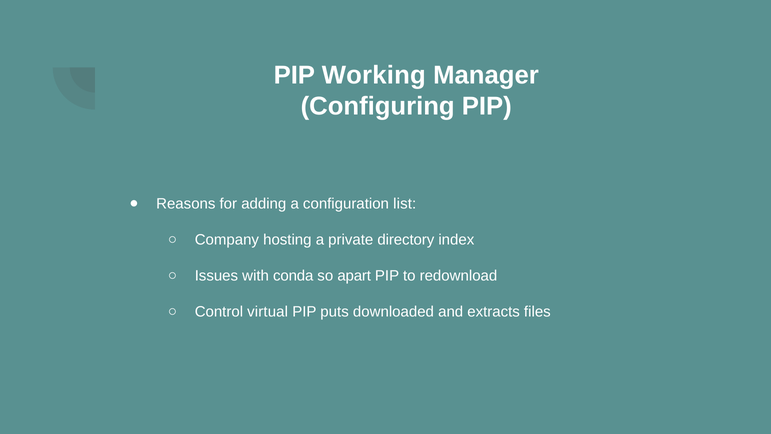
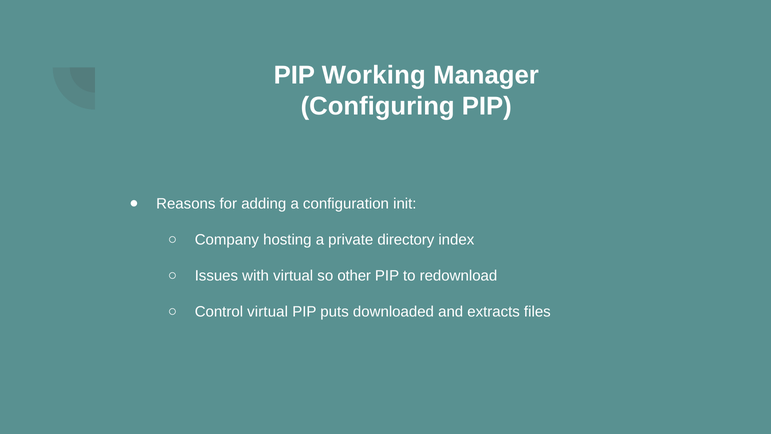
list: list -> init (405, 204)
with conda: conda -> virtual (293, 276)
apart: apart -> other (354, 276)
